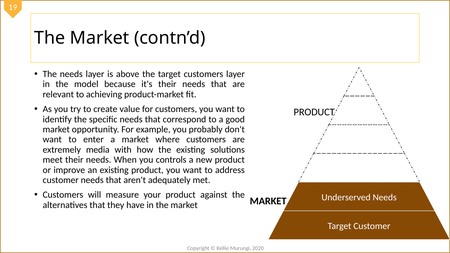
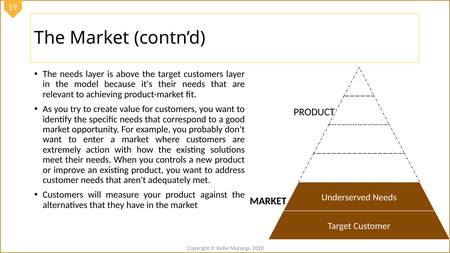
media: media -> action (98, 150)
